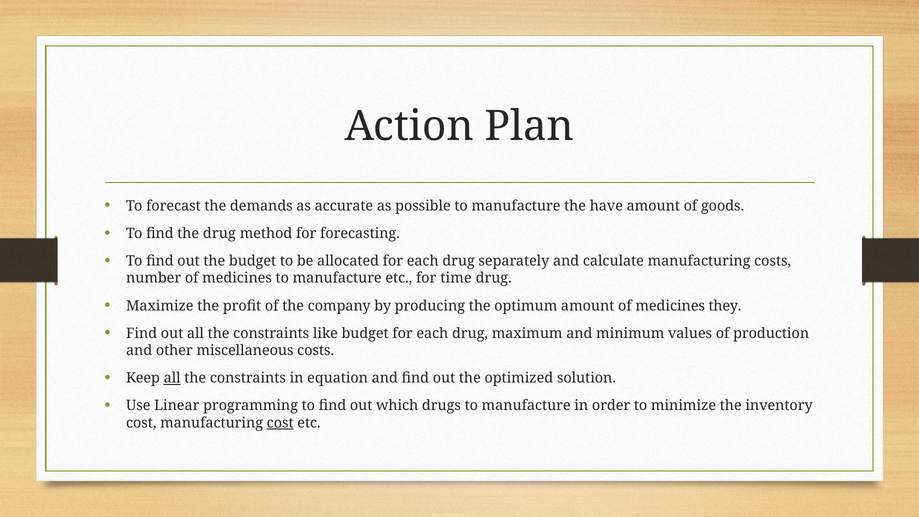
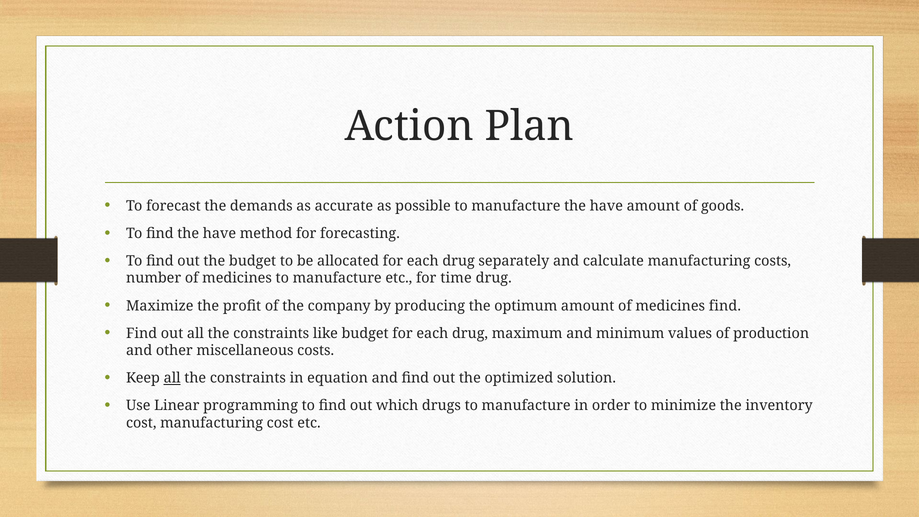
find the drug: drug -> have (219, 233)
medicines they: they -> find (725, 306)
cost underline: present -> none (280, 423)
